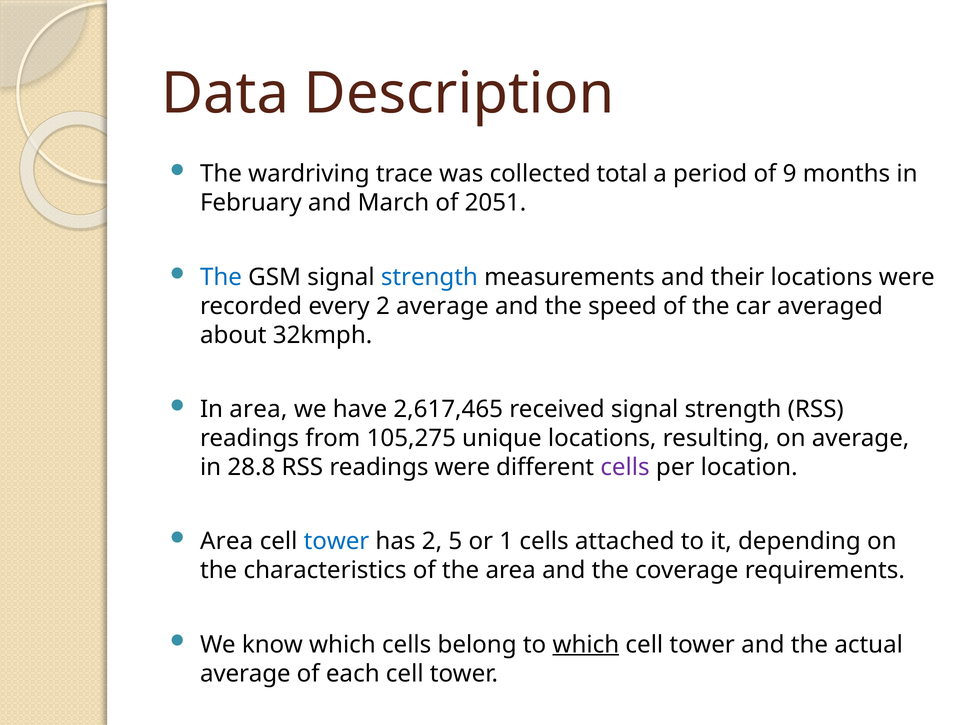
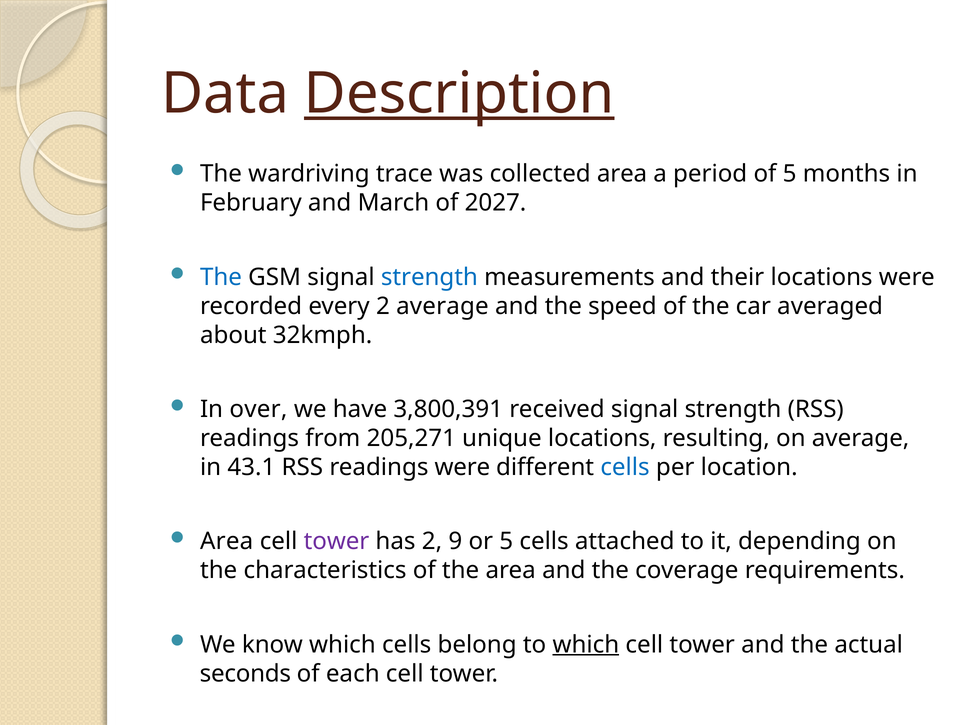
Description underline: none -> present (459, 94)
collected total: total -> area (622, 174)
of 9: 9 -> 5 (790, 174)
2051: 2051 -> 2027 (495, 203)
In area: area -> over (258, 409)
2,617,465: 2,617,465 -> 3,800,391 (448, 409)
105,275: 105,275 -> 205,271 (411, 438)
28.8: 28.8 -> 43.1 (251, 467)
cells colour: purple -> blue (625, 467)
tower colour: blue -> purple (337, 542)
5: 5 -> 9 (455, 542)
or 1: 1 -> 5 (506, 542)
average: average -> seconds (245, 674)
